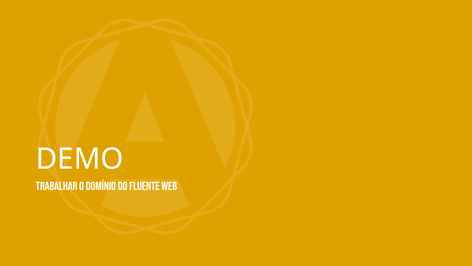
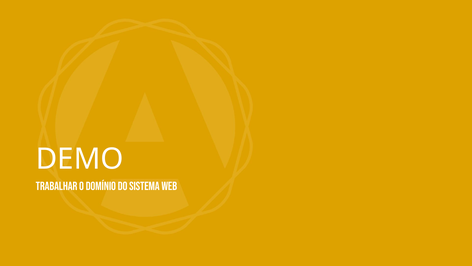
fluente: fluente -> sistema (144, 186)
